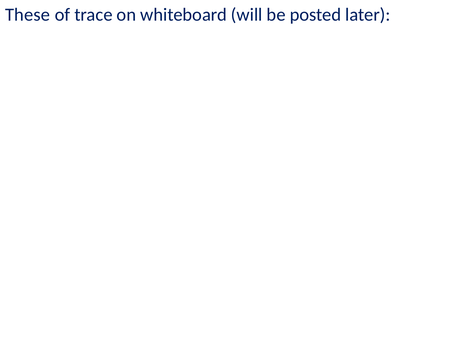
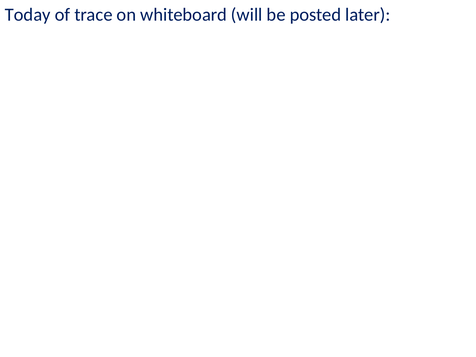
These: These -> Today (28, 15)
